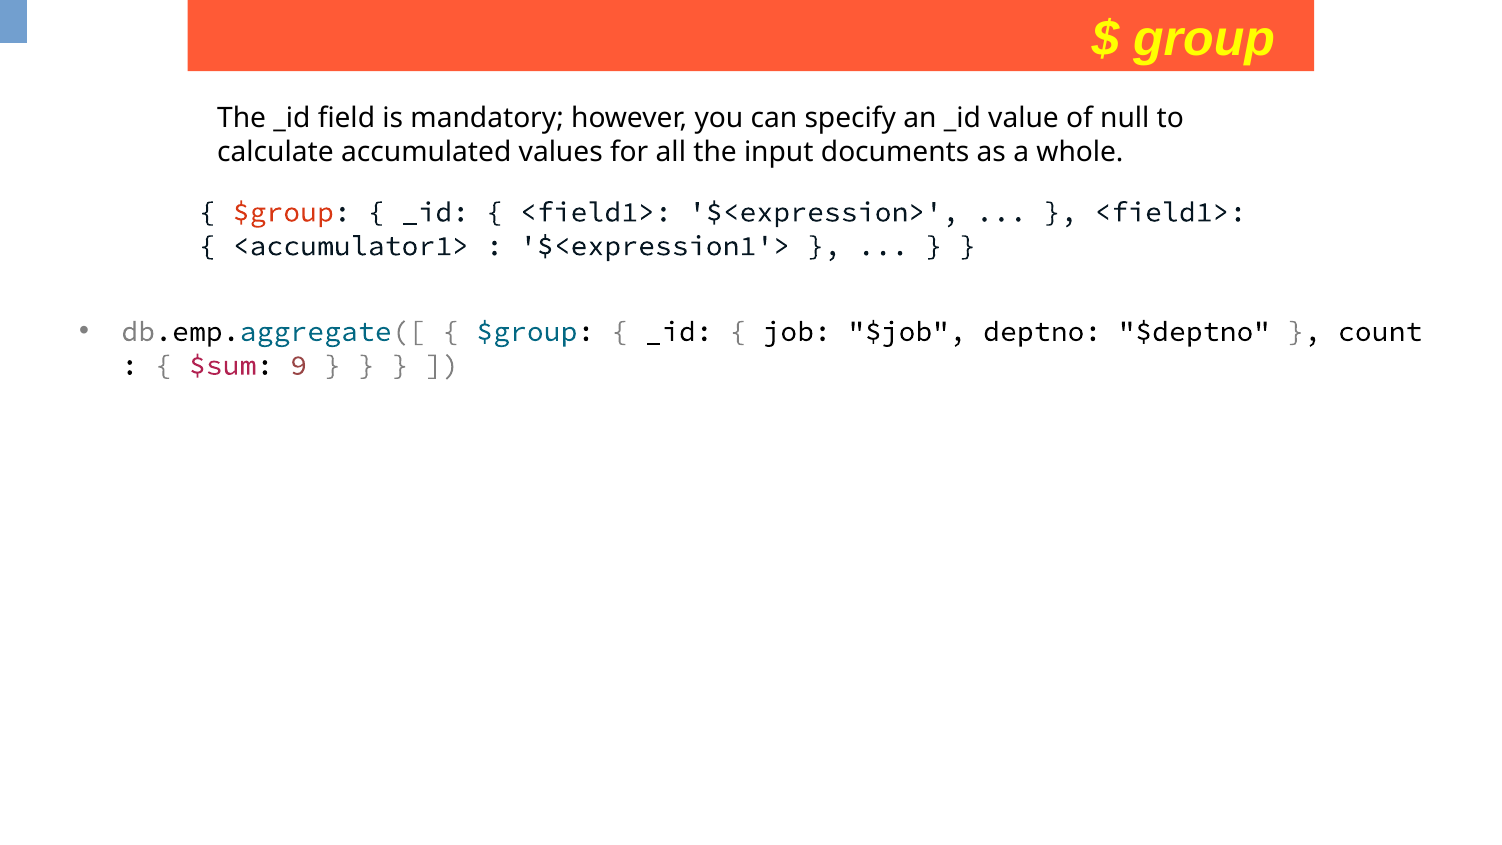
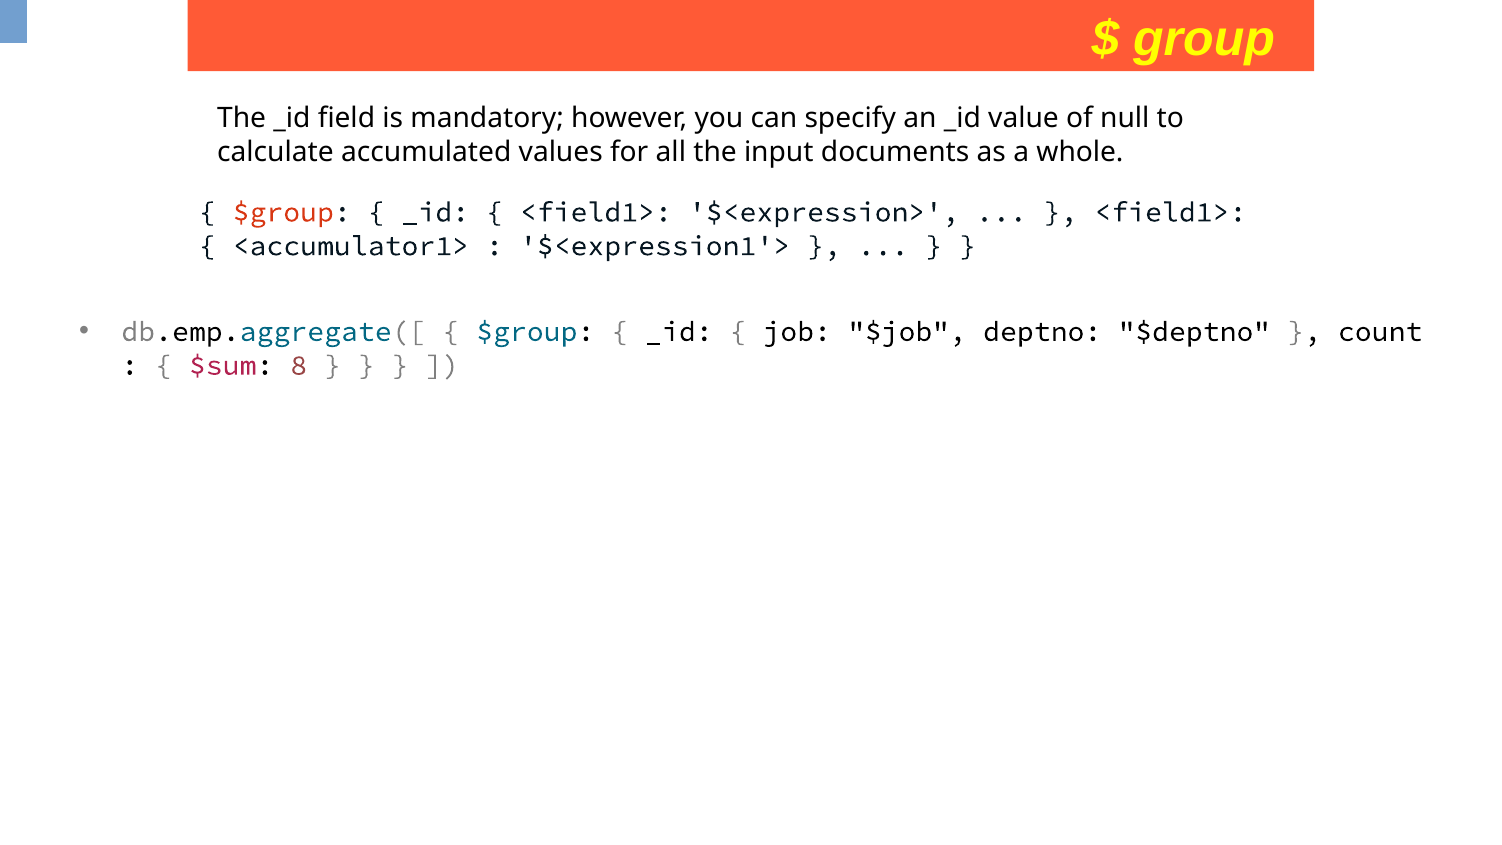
9: 9 -> 8 (299, 365)
